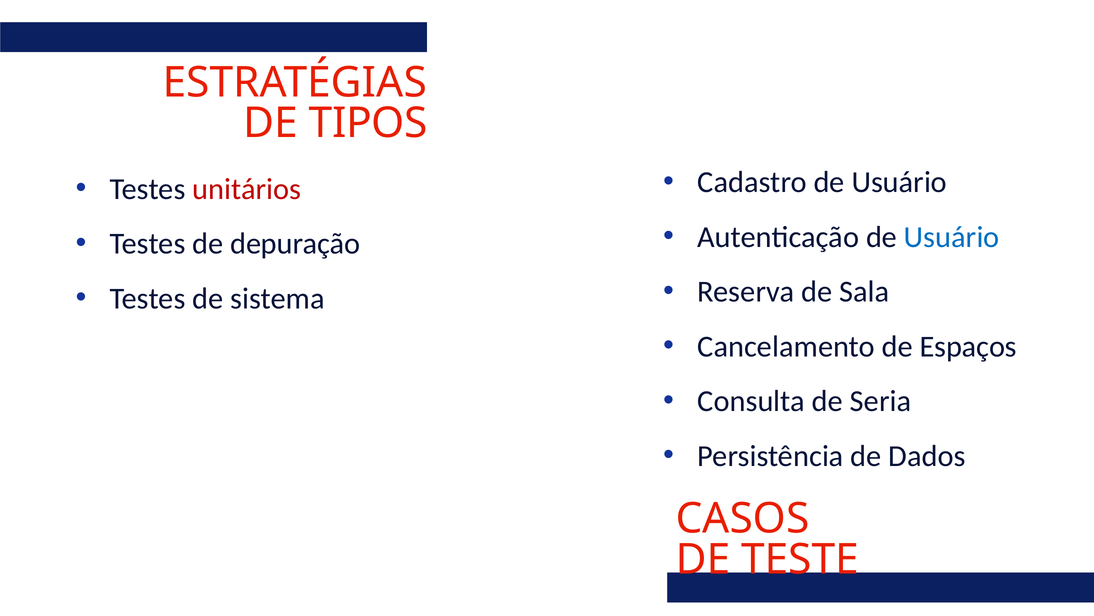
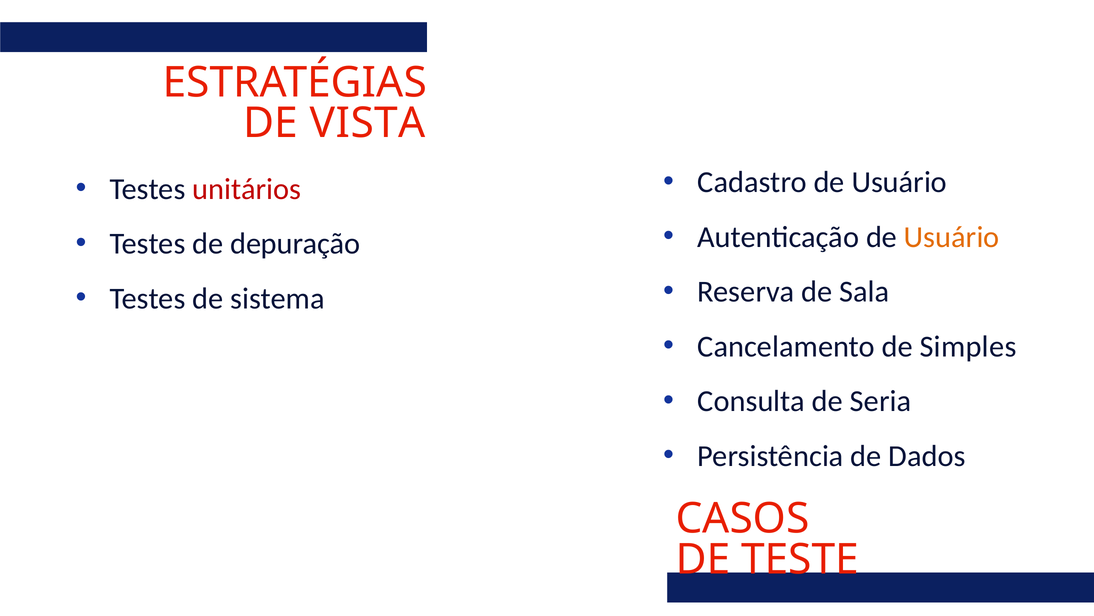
TIPOS: TIPOS -> VISTA (368, 123)
Usuário colour: blue -> orange (952, 237)
Espaços: Espaços -> Simples (968, 346)
